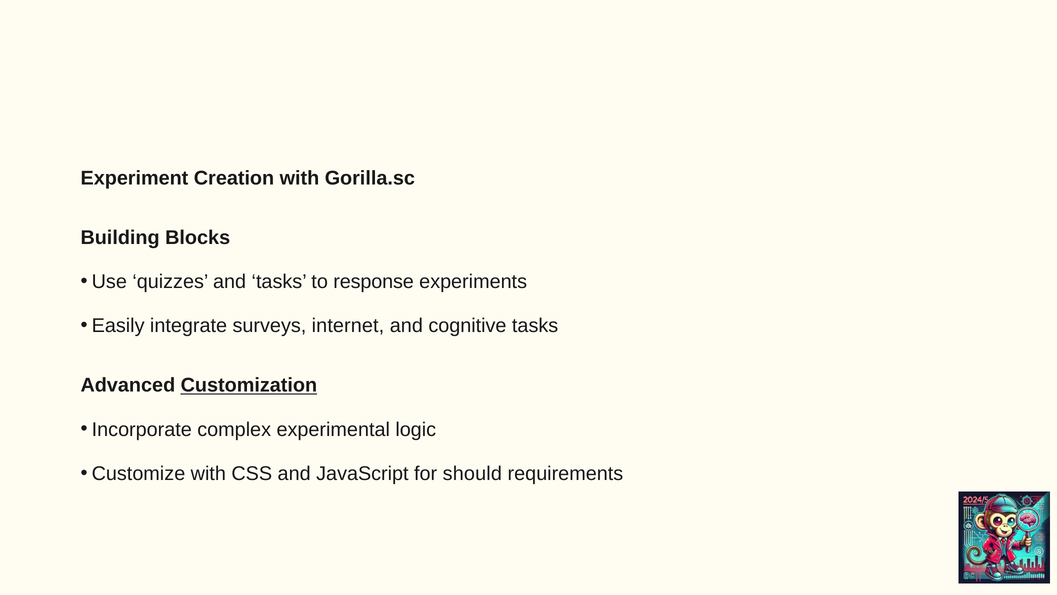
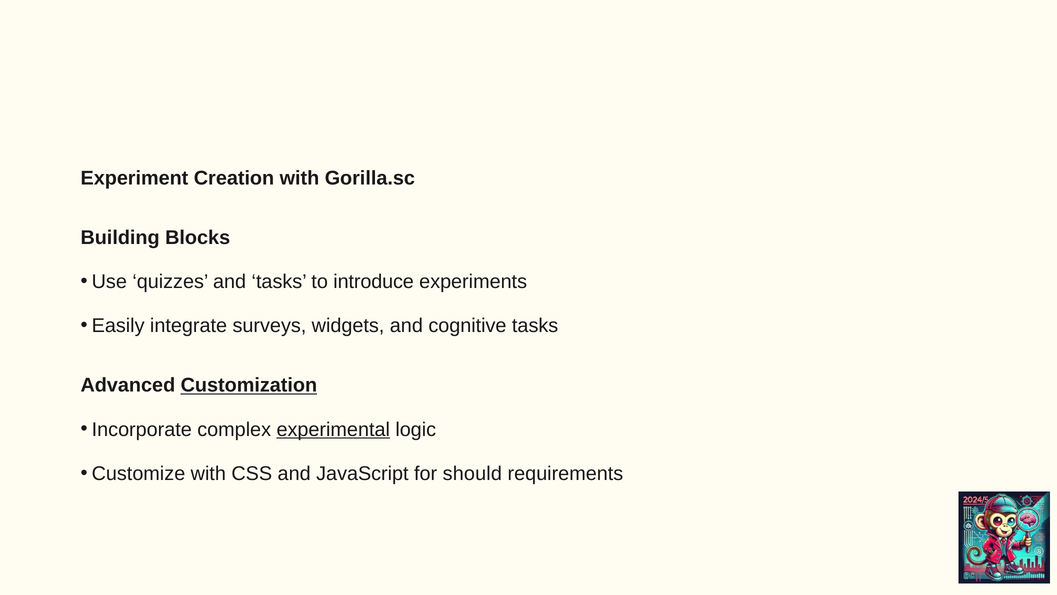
response: response -> introduce (374, 282)
internet: internet -> widgets (348, 326)
experimental underline: none -> present (333, 429)
